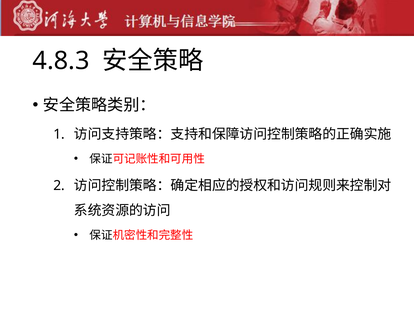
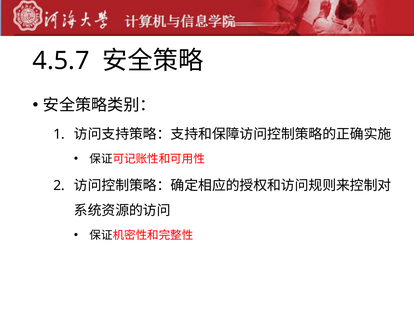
4.8.3: 4.8.3 -> 4.5.7 (61, 61)
